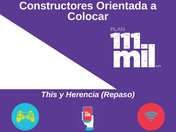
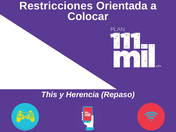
Constructores: Constructores -> Restricciones (56, 6)
